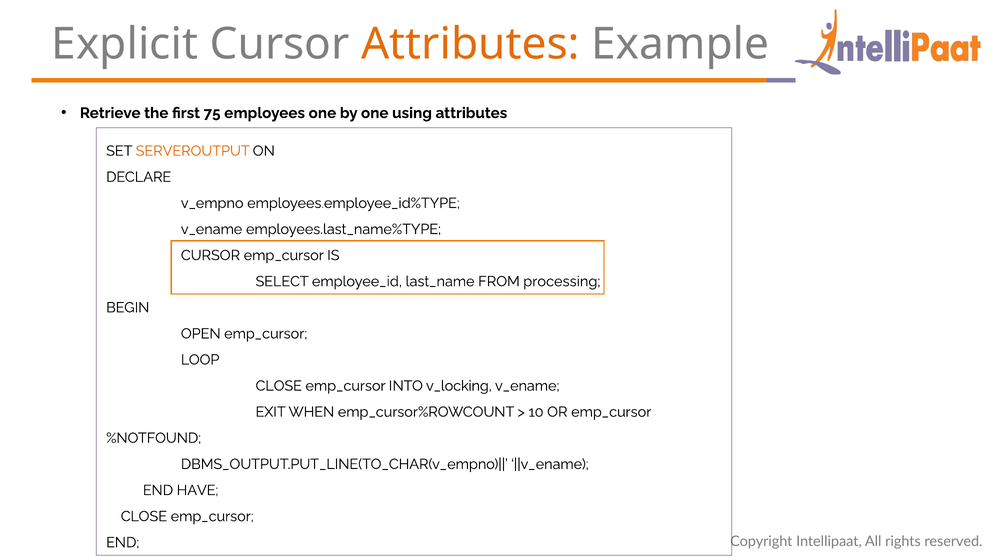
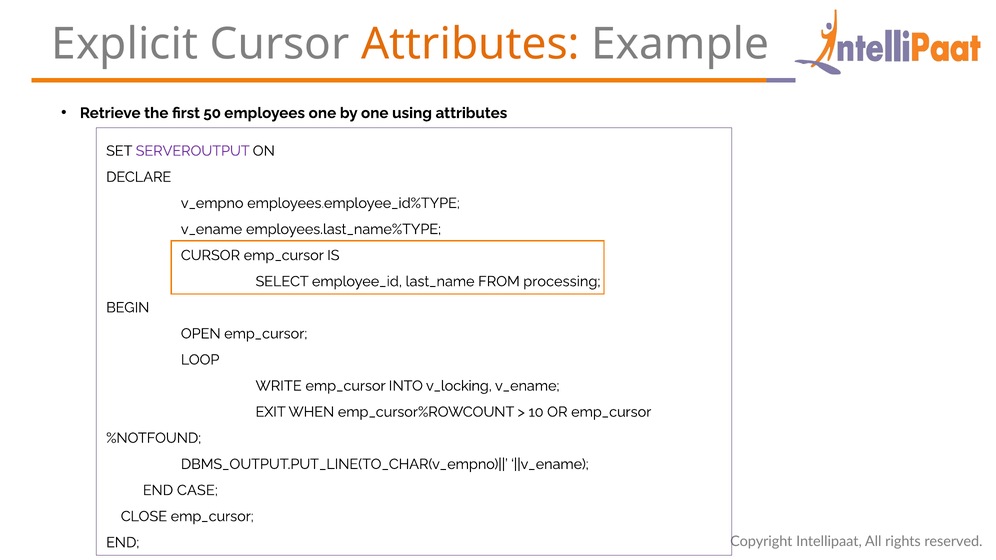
75: 75 -> 50 (212, 113)
SERVEROUTPUT colour: orange -> purple (193, 151)
CLOSE: CLOSE -> WRITE (279, 386)
HAVE: HAVE -> CASE (197, 491)
